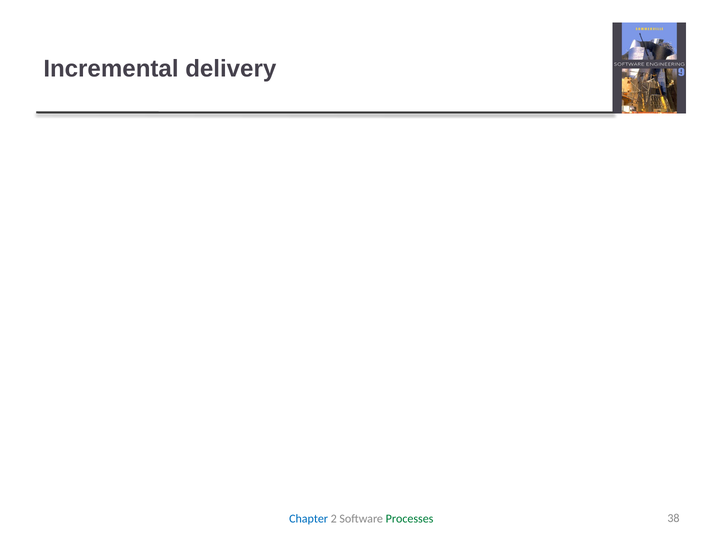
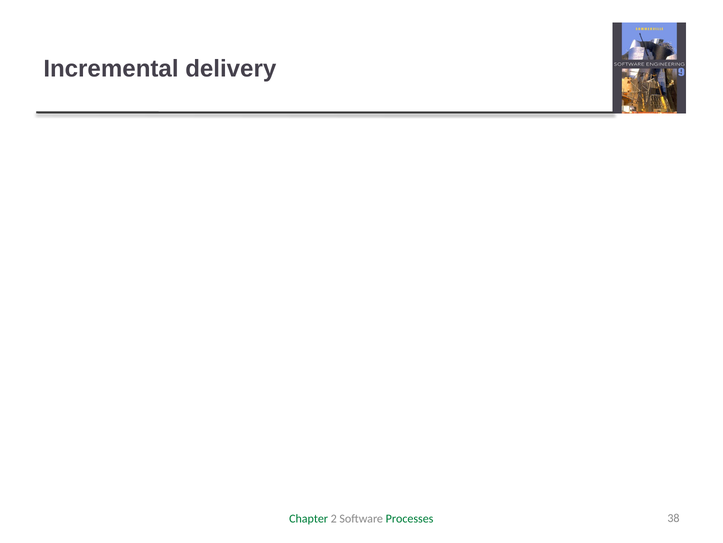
Chapter colour: blue -> green (309, 518)
